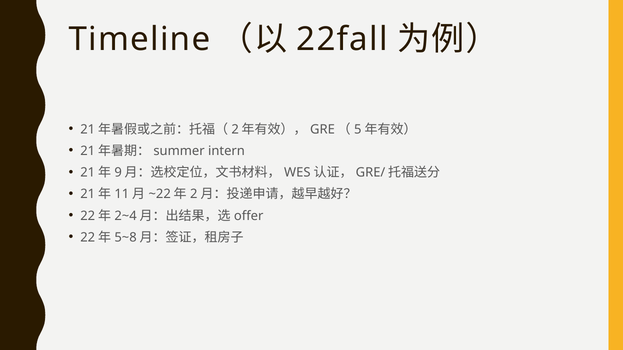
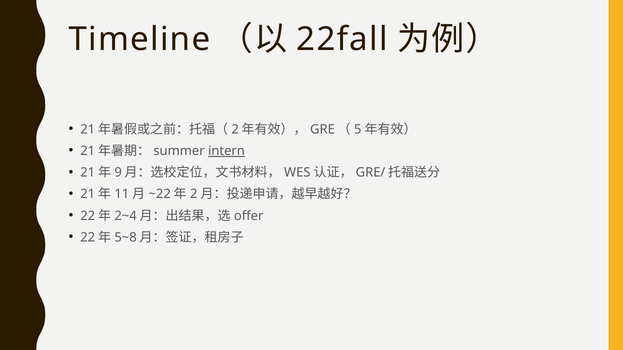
intern underline: none -> present (226, 151)
